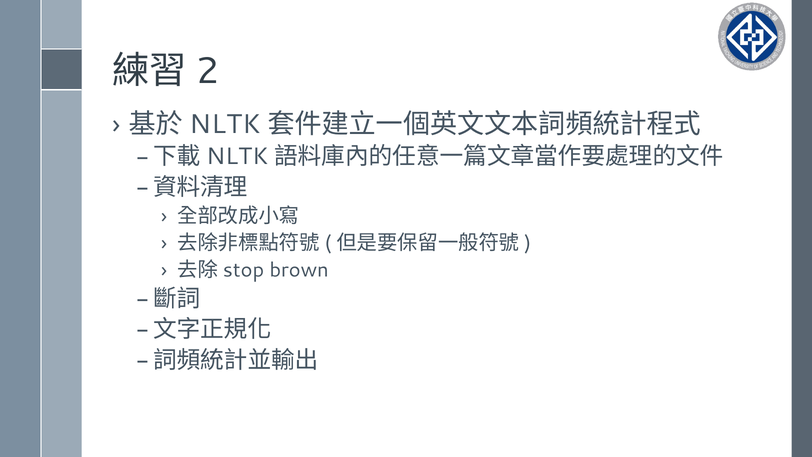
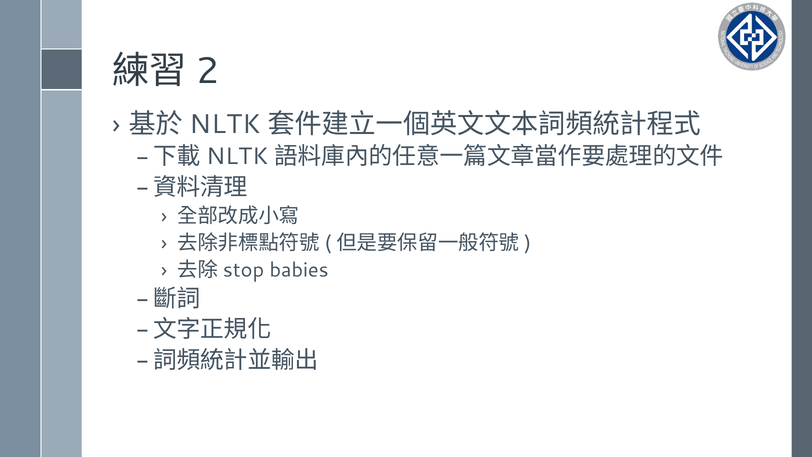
brown: brown -> babies (299, 270)
